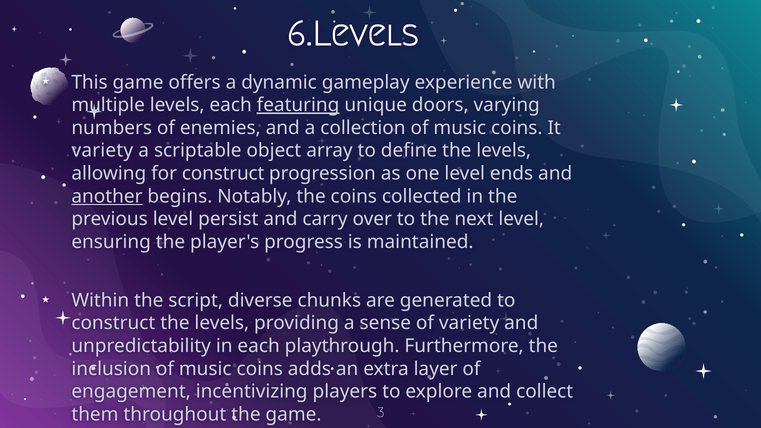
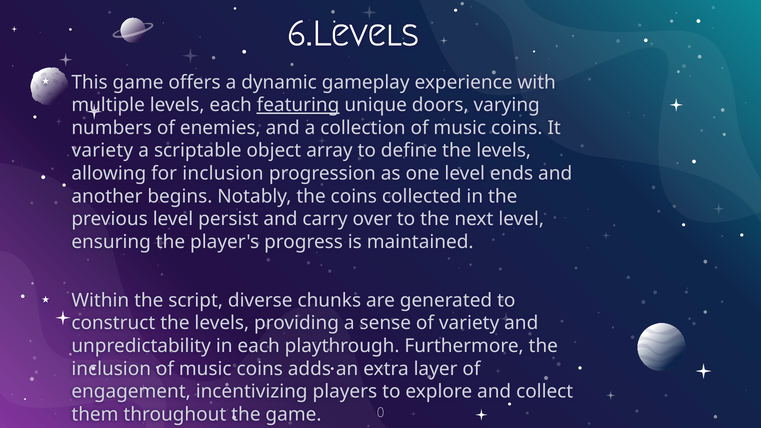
for construct: construct -> inclusion (223, 174)
another underline: present -> none (107, 196)
3: 3 -> 0 (381, 413)
